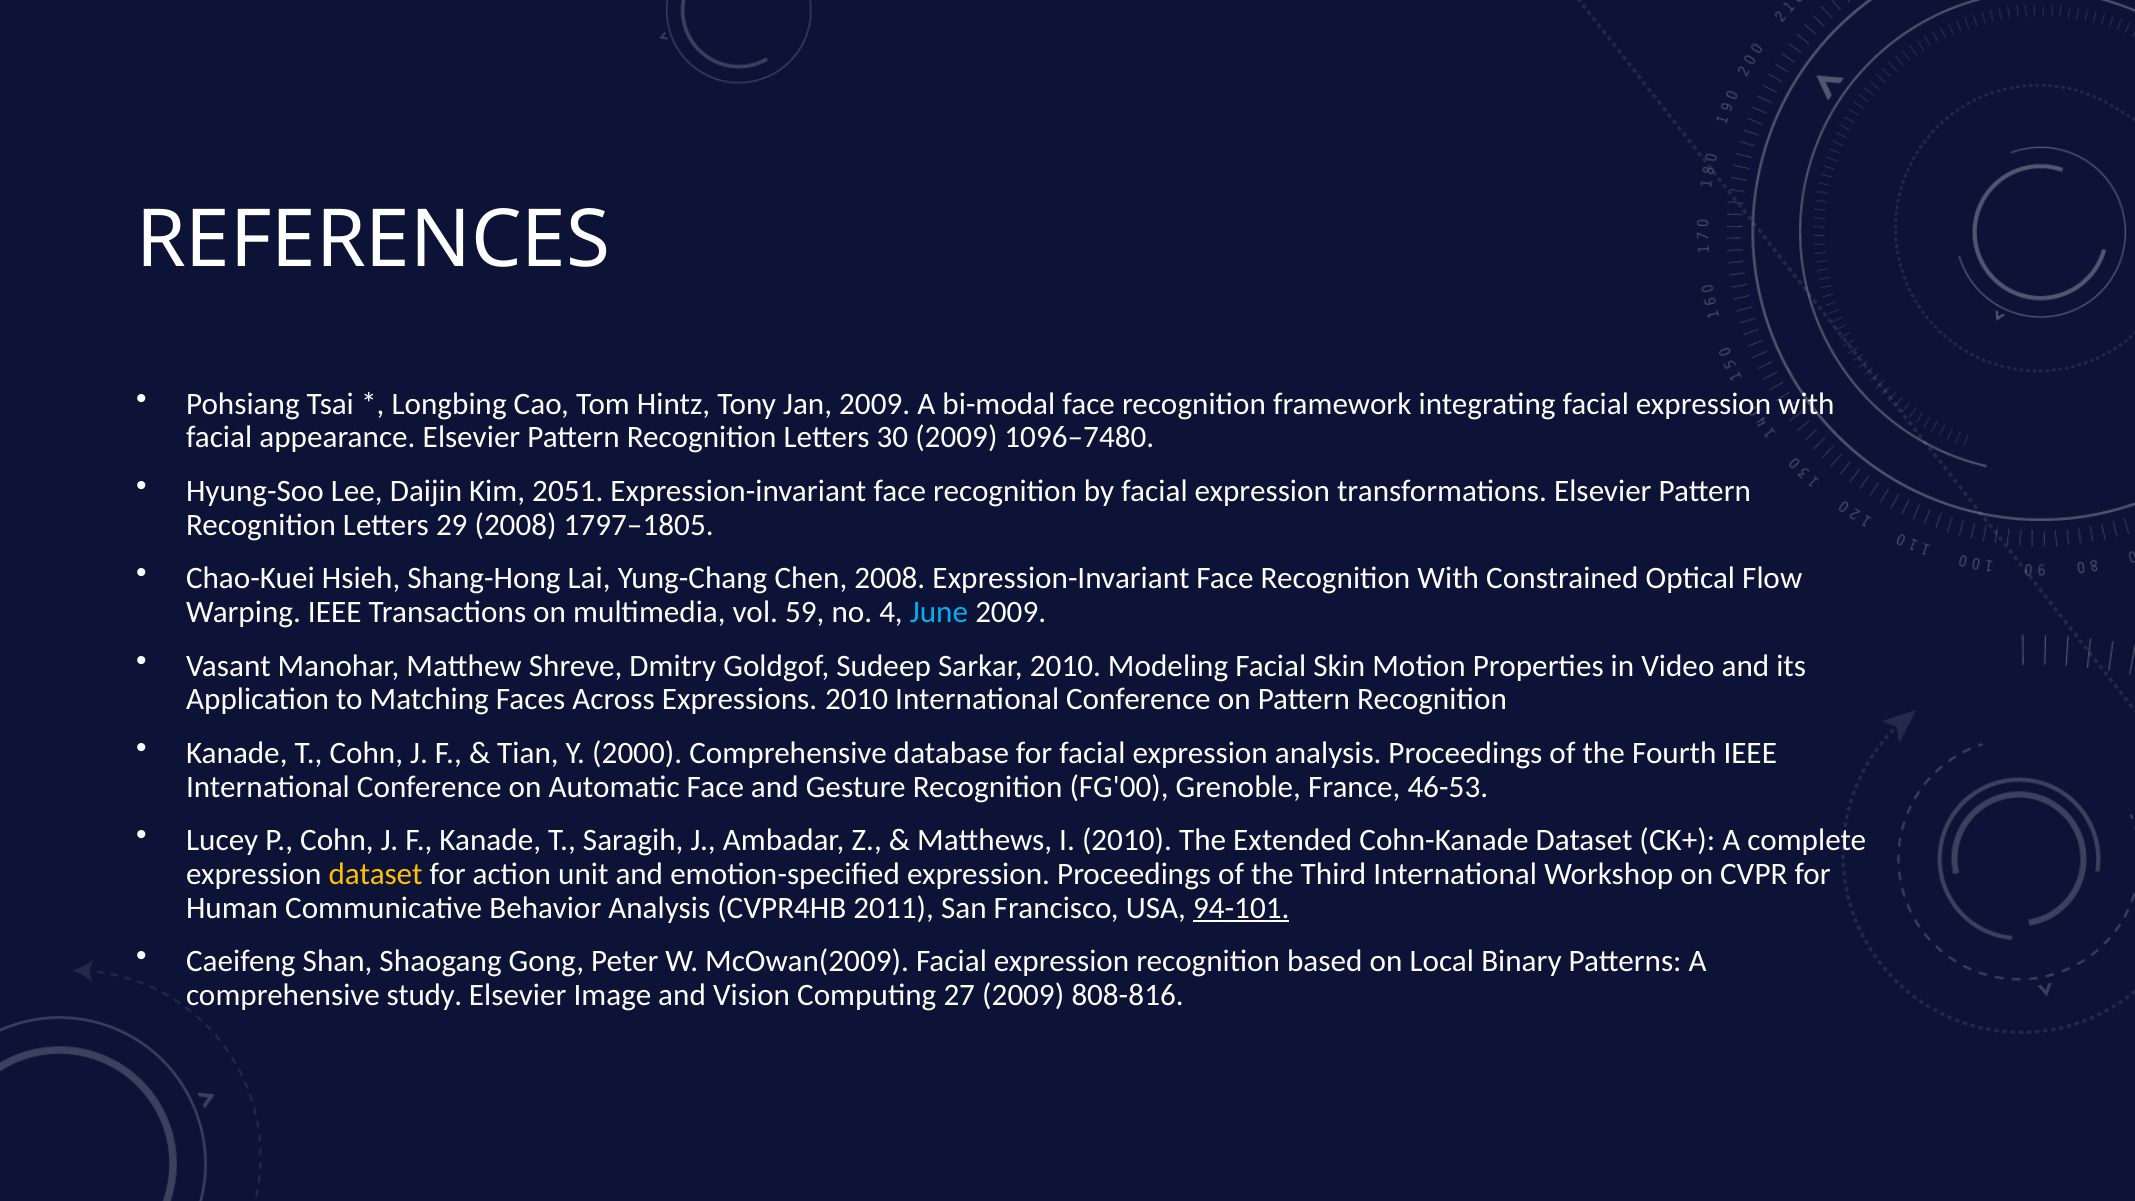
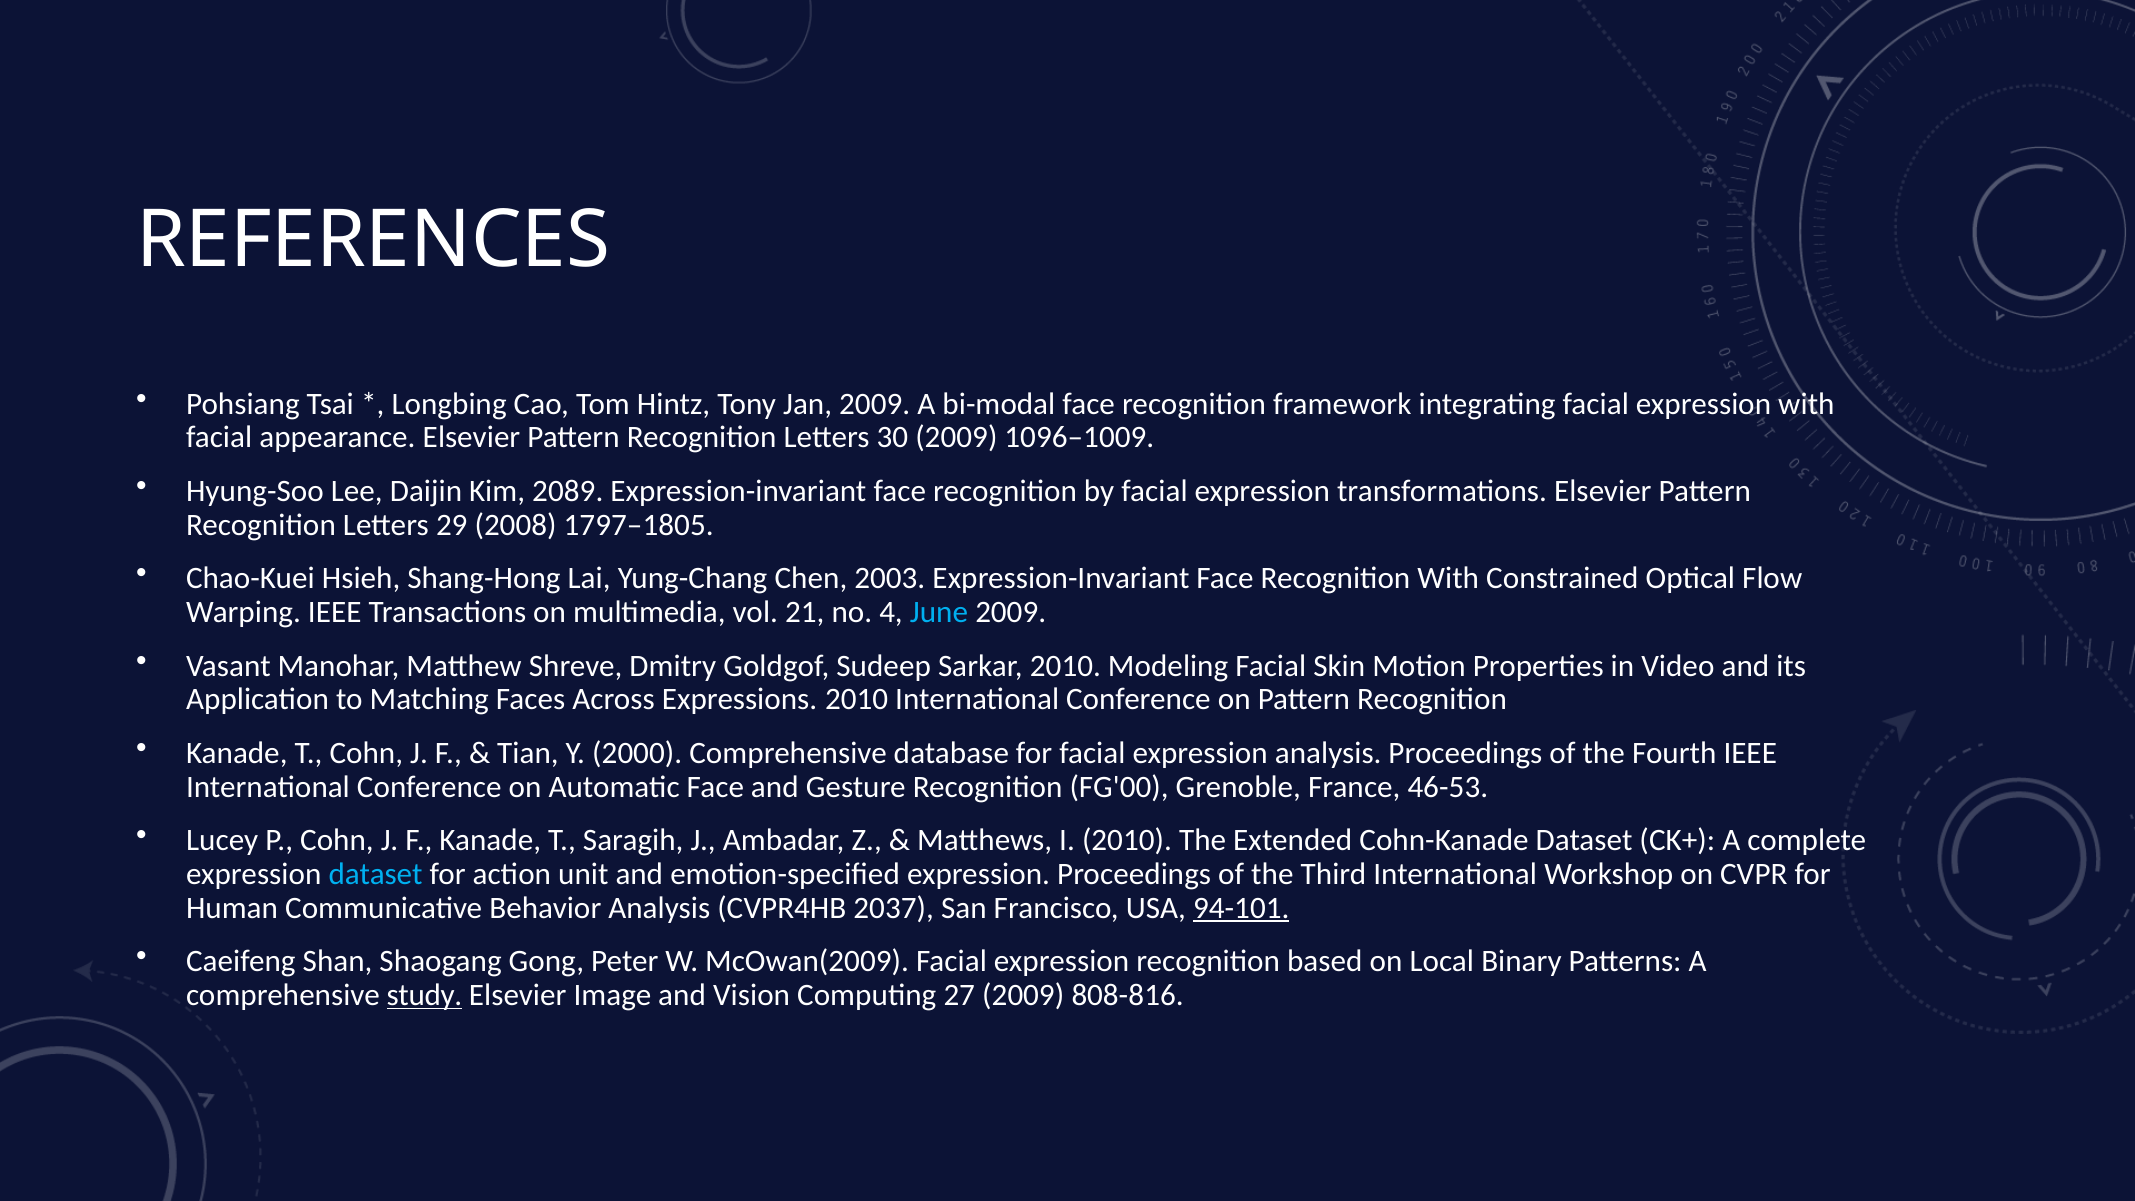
1096–7480: 1096–7480 -> 1096–1009 (1079, 438)
2051: 2051 -> 2089 (568, 491)
Chen 2008: 2008 -> 2003 (890, 579)
59: 59 -> 21 (805, 612)
dataset colour: yellow -> light blue (376, 874)
2011: 2011 -> 2037 (894, 908)
study underline: none -> present (424, 995)
